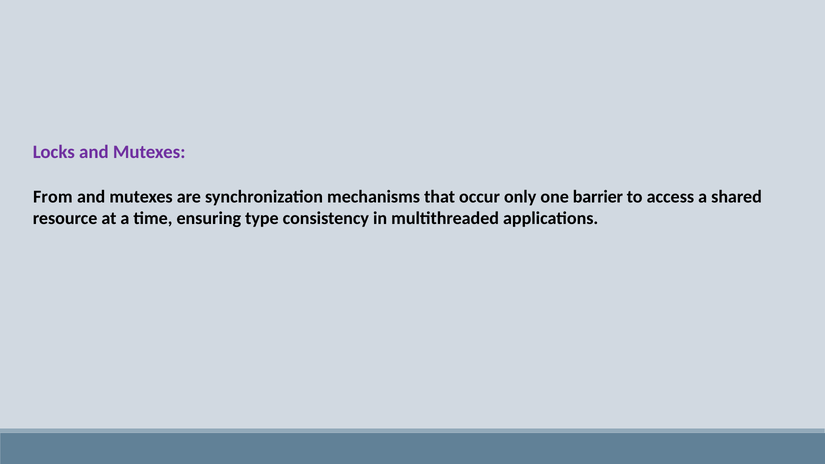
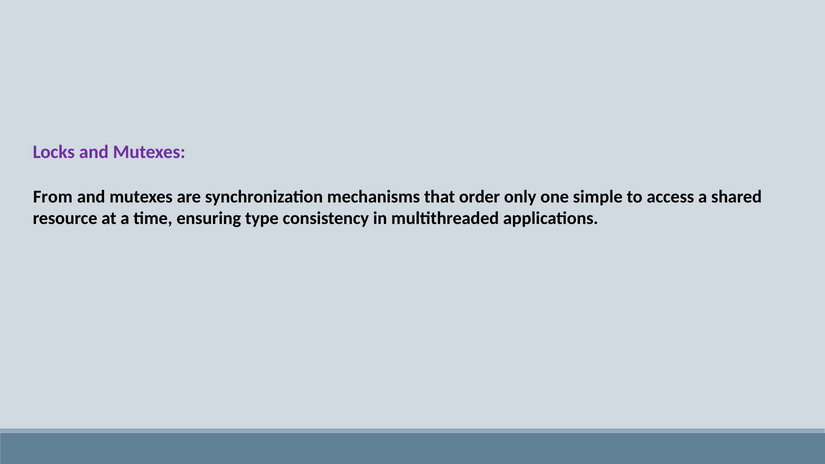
occur: occur -> order (480, 197)
barrier: barrier -> simple (598, 197)
